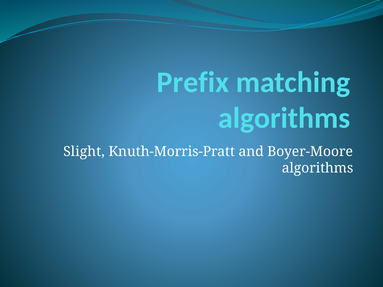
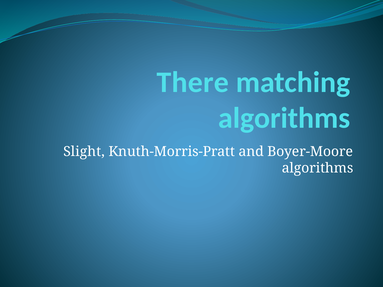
Prefix: Prefix -> There (193, 82)
